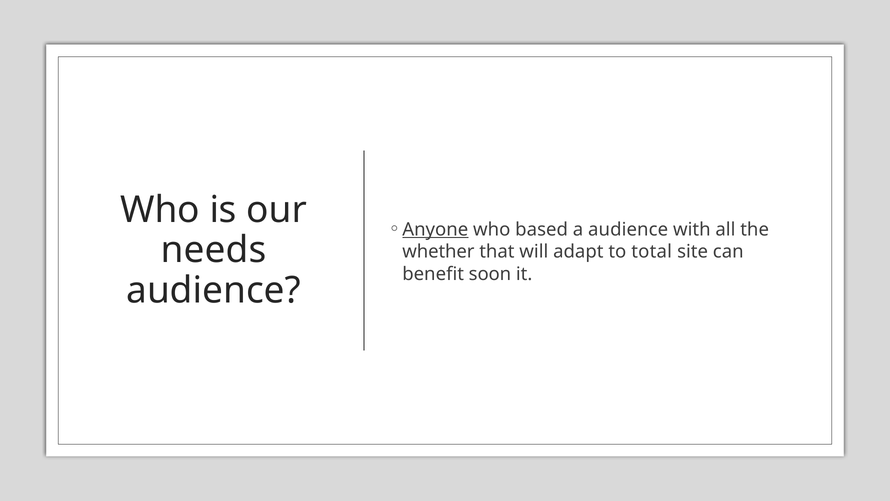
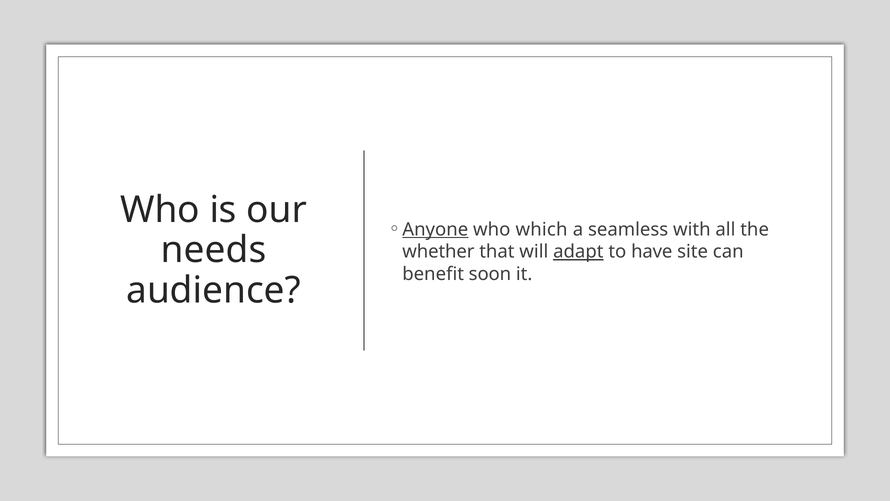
based: based -> which (542, 229)
a audience: audience -> seamless (628, 229)
adapt underline: none -> present (578, 252)
total: total -> have (652, 252)
